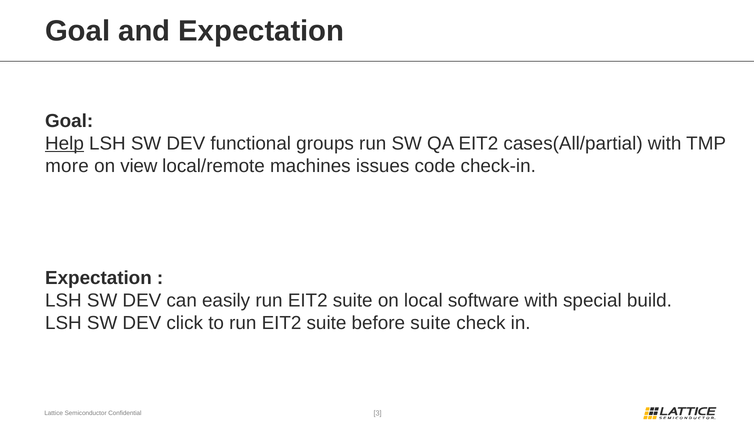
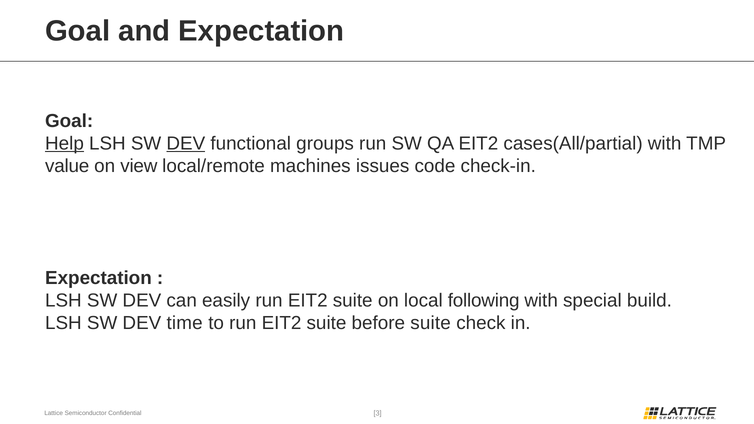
DEV underline: none -> present (186, 143)
more: more -> value (67, 166)
software: software -> following (484, 301)
click: click -> time (185, 323)
